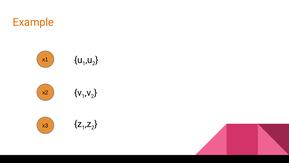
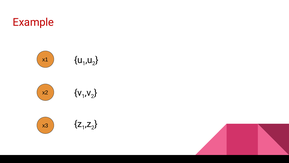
Example colour: orange -> red (33, 22)
